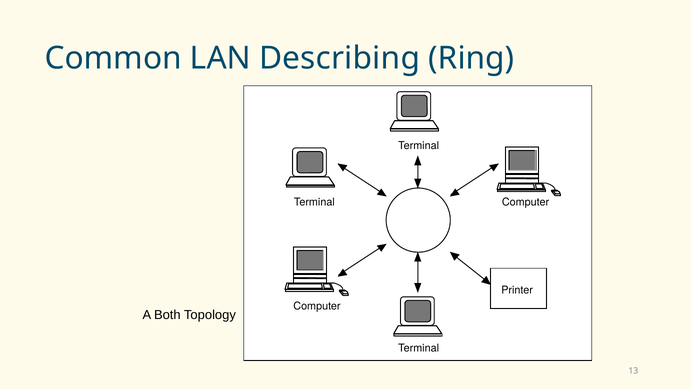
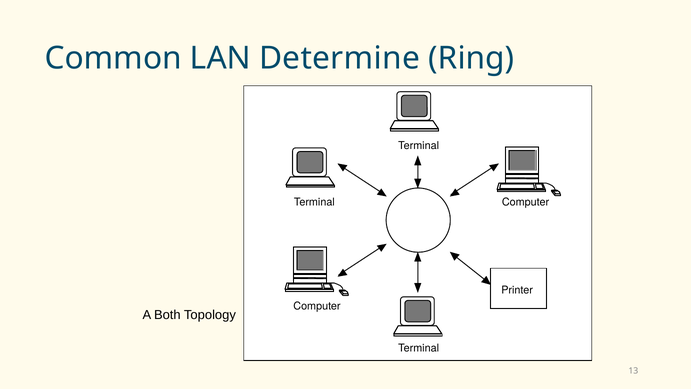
Describing: Describing -> Determine (339, 58)
